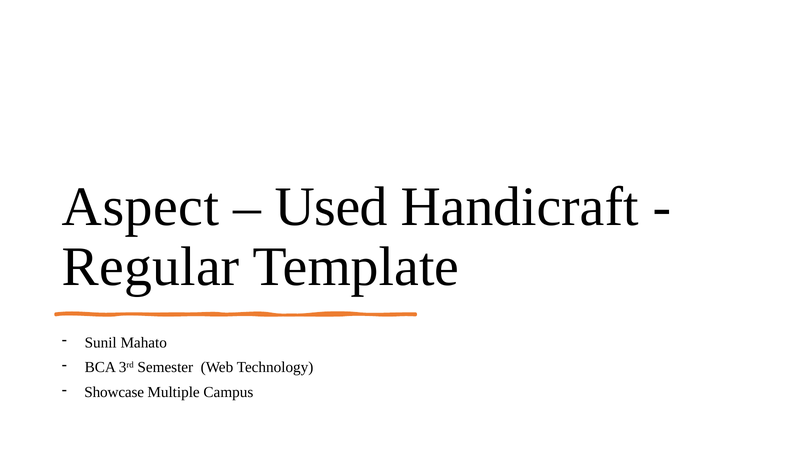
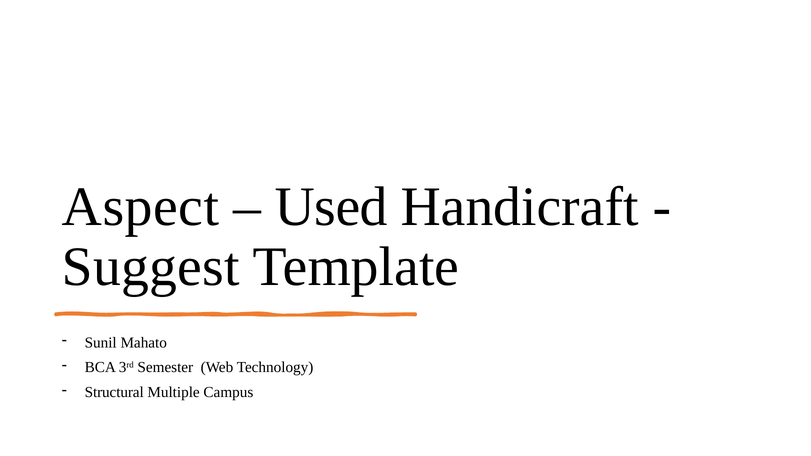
Regular: Regular -> Suggest (151, 267)
Showcase: Showcase -> Structural (114, 392)
